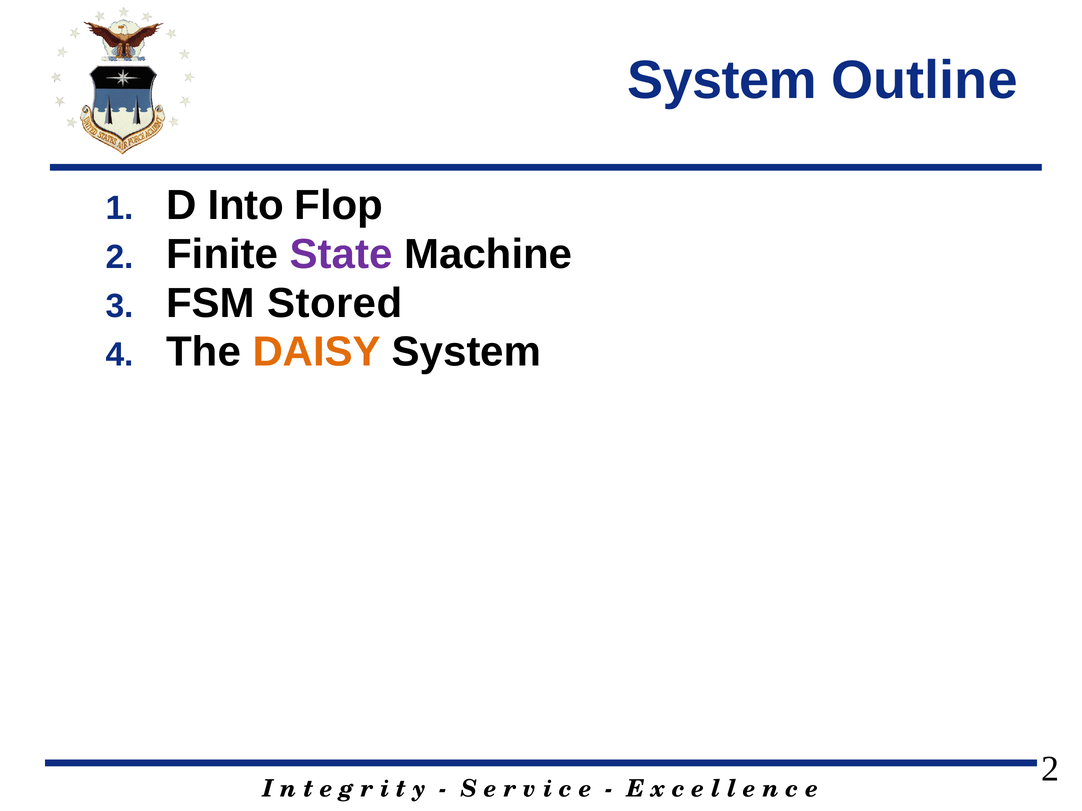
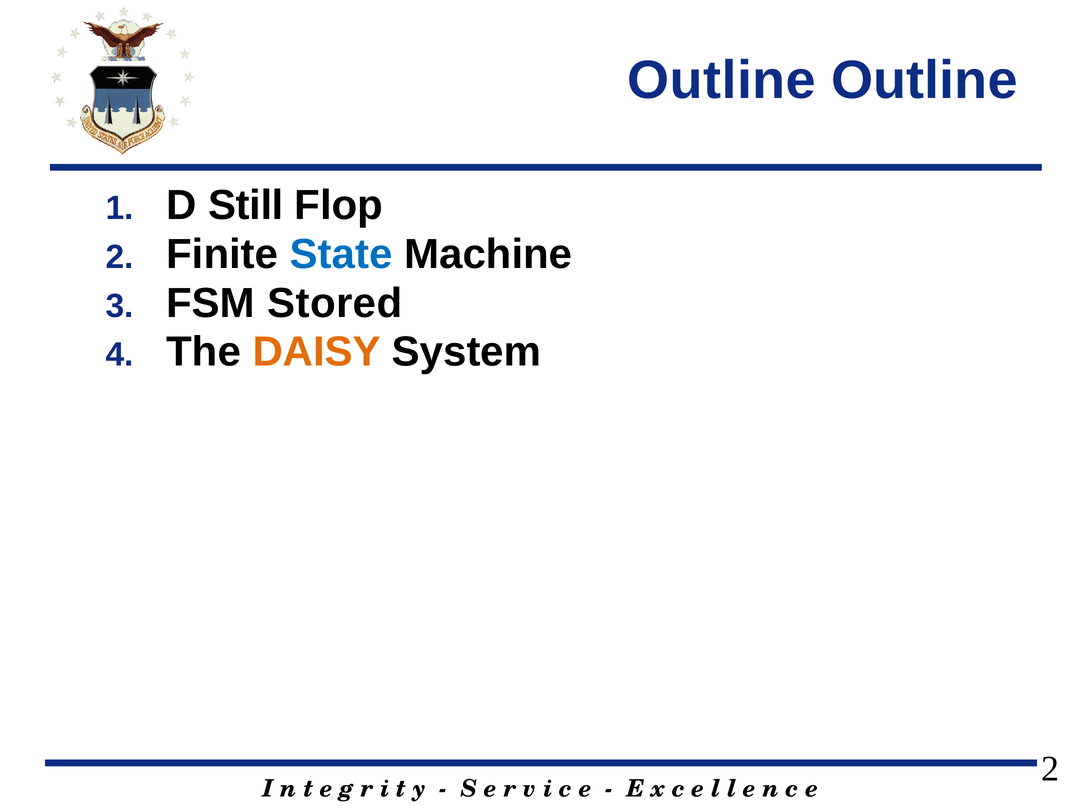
System: System -> Outline (722, 80)
Into: Into -> Still (246, 206)
State colour: purple -> blue (341, 255)
